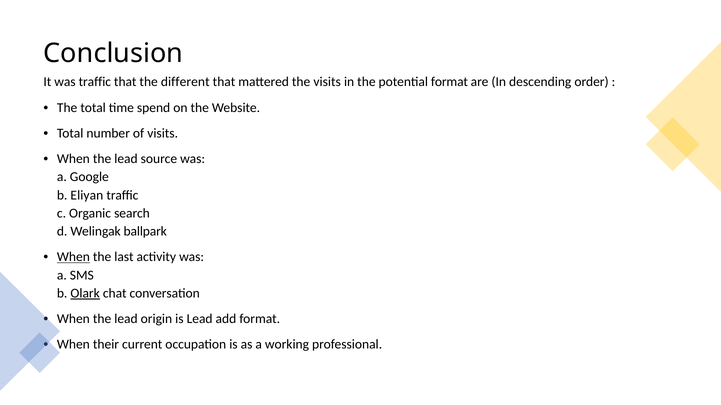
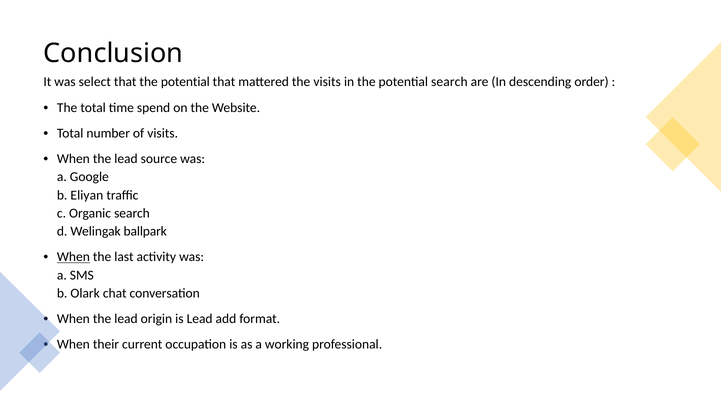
was traffic: traffic -> select (95, 82)
that the different: different -> potential (185, 82)
potential format: format -> search (449, 82)
Olark underline: present -> none (85, 294)
